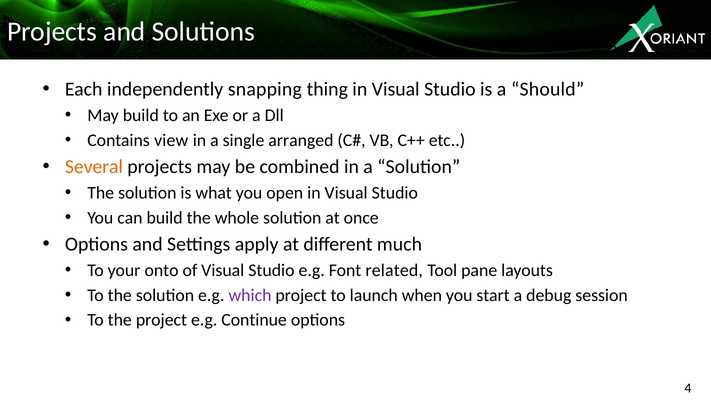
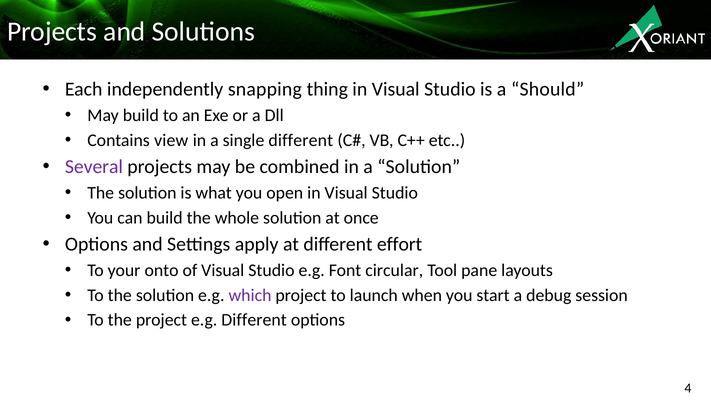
single arranged: arranged -> different (301, 140)
Several colour: orange -> purple (94, 167)
much: much -> effort (400, 244)
related: related -> circular (394, 270)
e.g Continue: Continue -> Different (254, 320)
